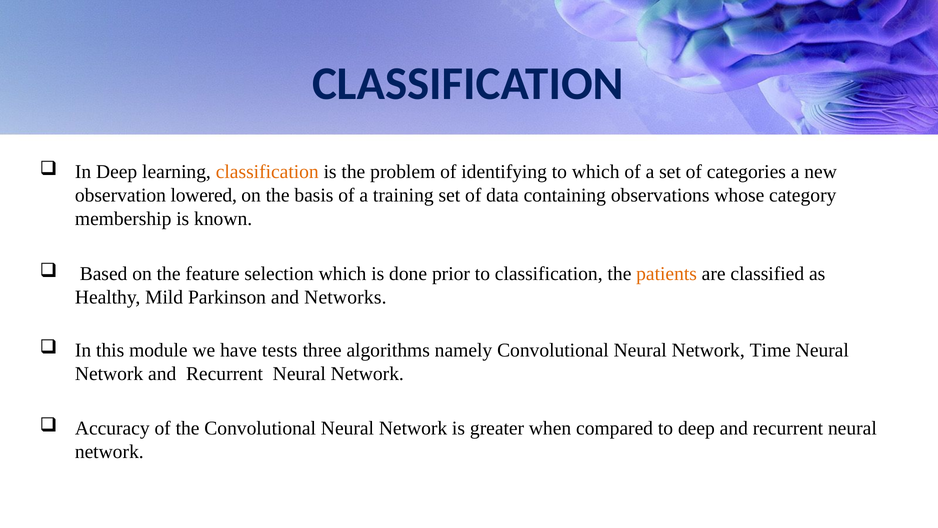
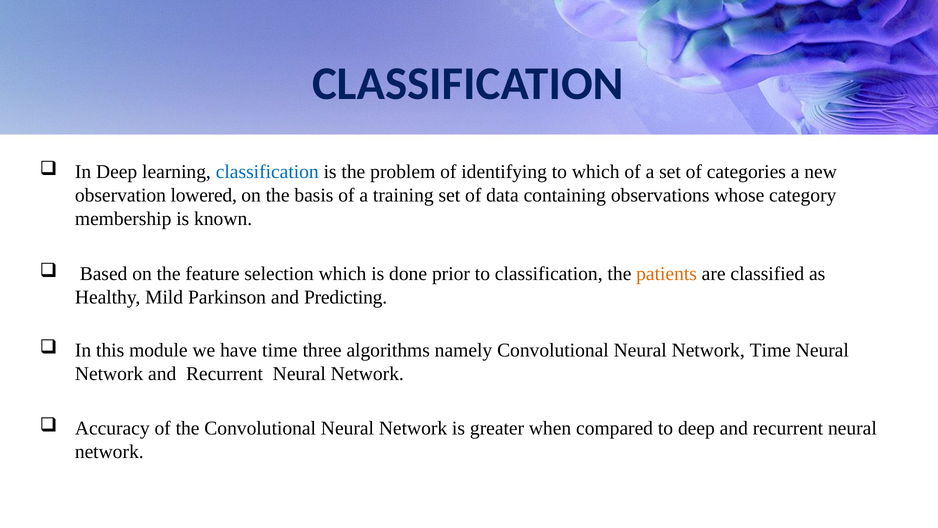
classification colour: orange -> blue (267, 172)
Networks: Networks -> Predicting (346, 297)
have tests: tests -> time (280, 350)
